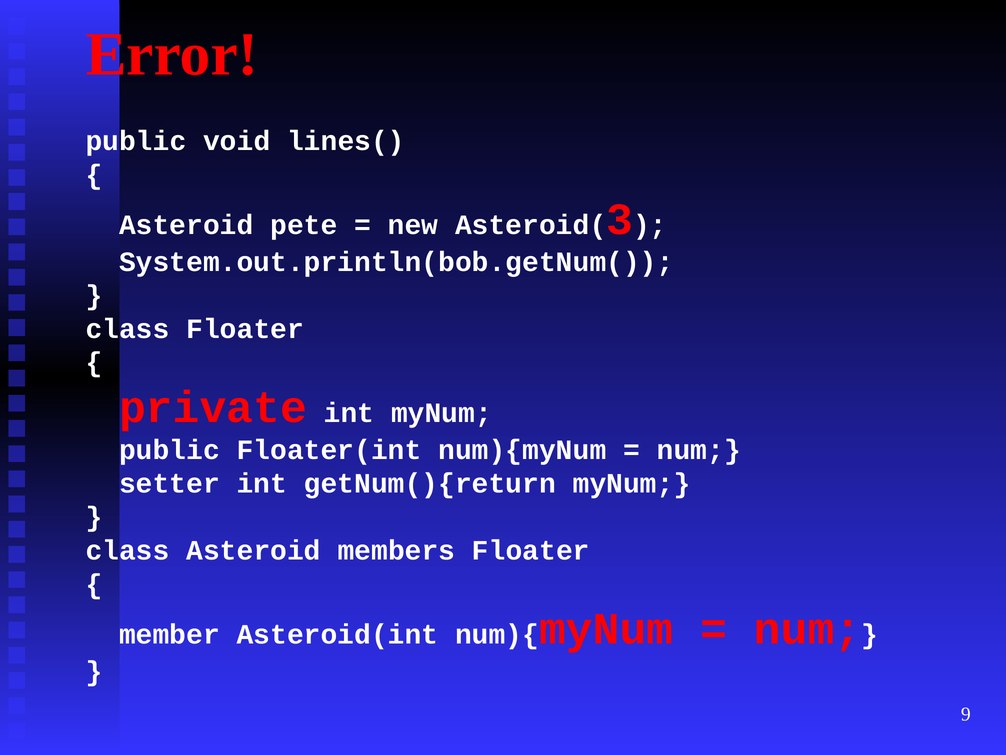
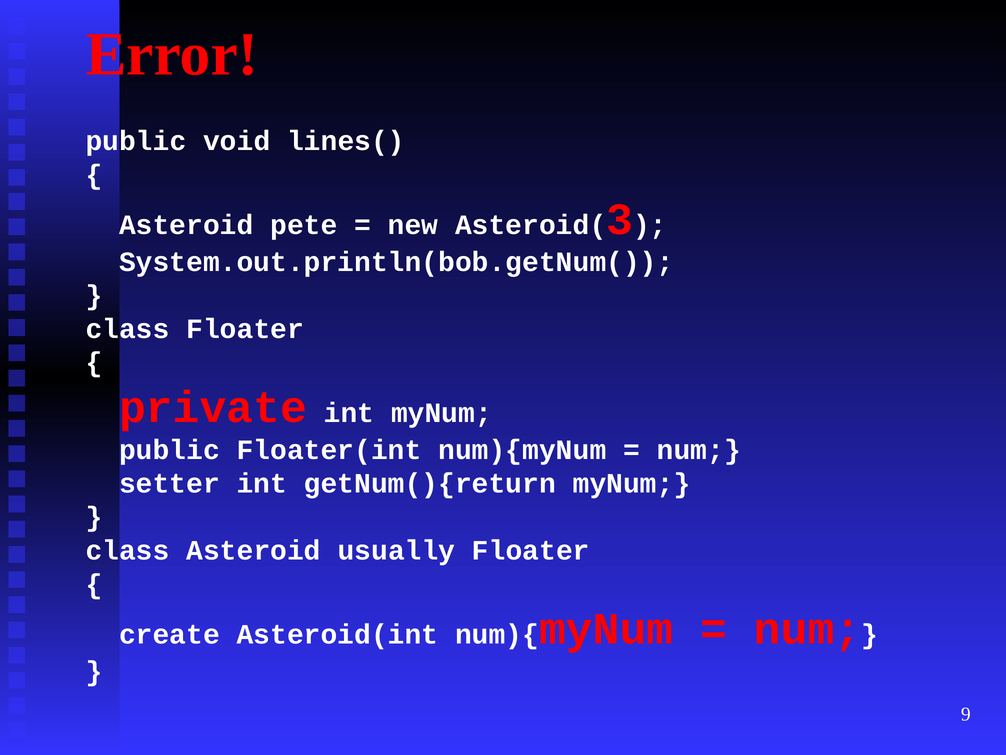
members: members -> usually (396, 550)
member: member -> create (169, 634)
